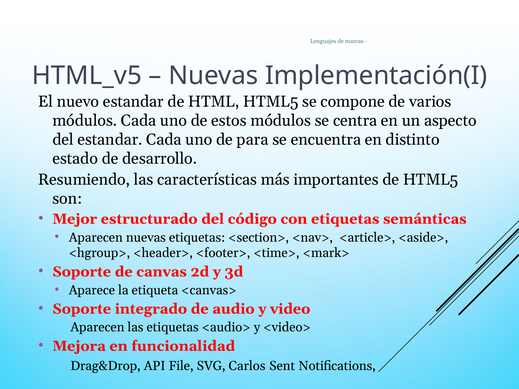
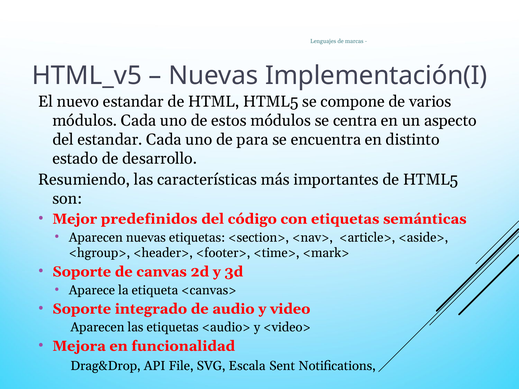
estructurado: estructurado -> predefinidos (149, 219)
Carlos: Carlos -> Escala (247, 366)
